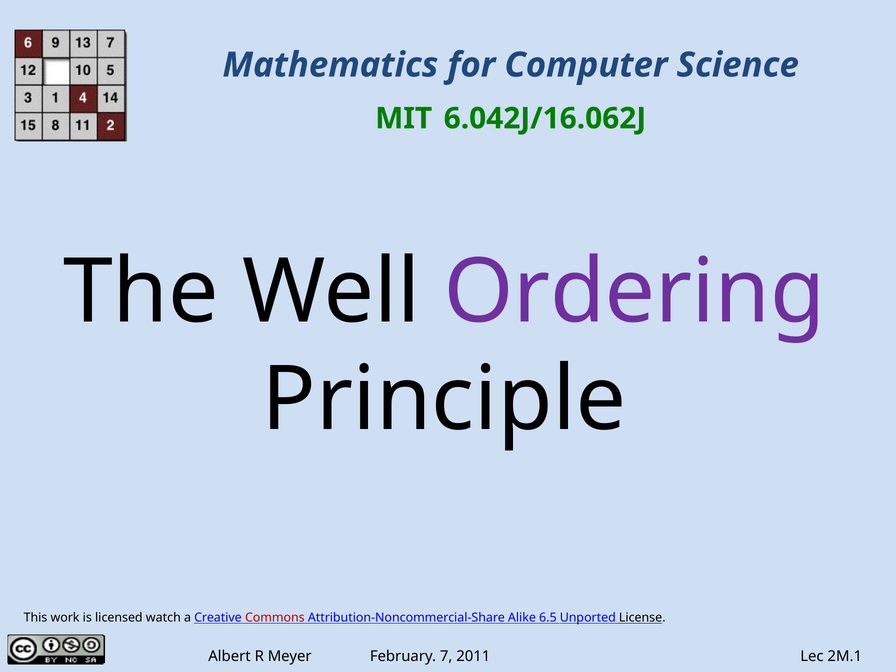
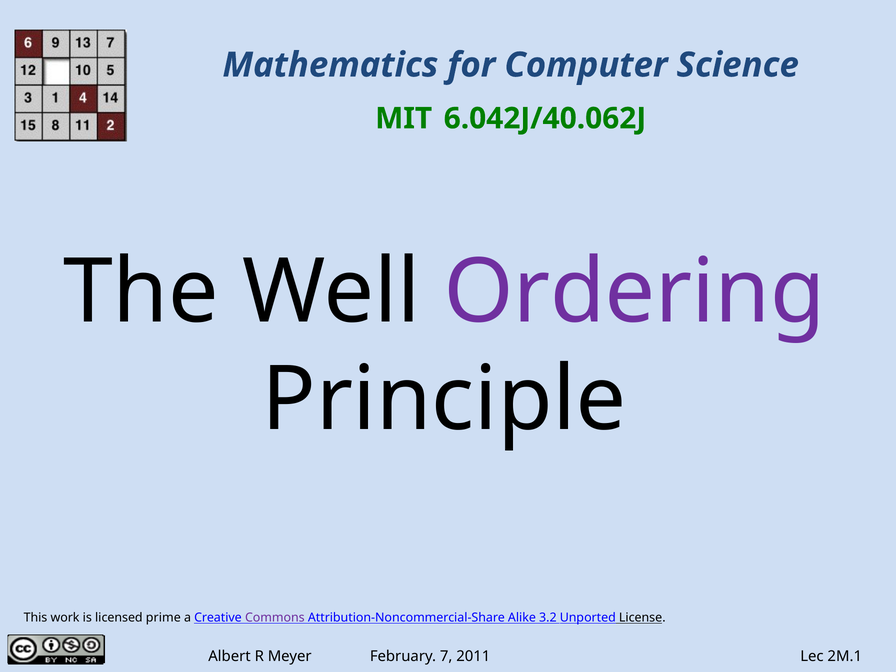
6.042J/16.062J: 6.042J/16.062J -> 6.042J/40.062J (545, 118)
watch: watch -> prime (163, 618)
Commons colour: red -> purple (275, 618)
6.5: 6.5 -> 3.2 (548, 618)
